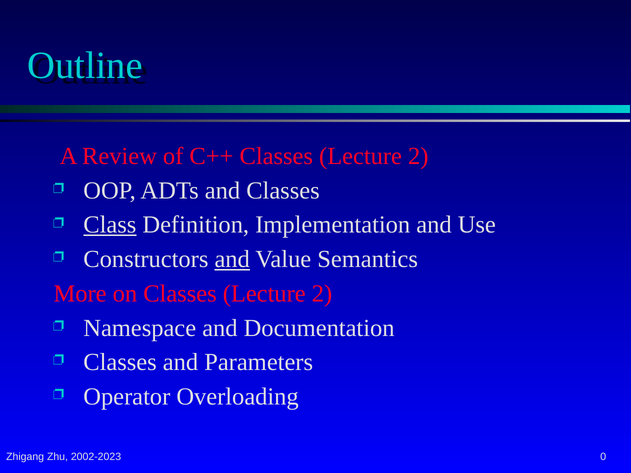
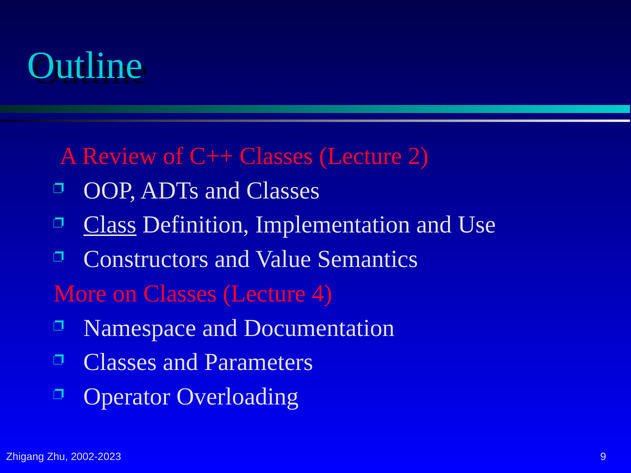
and underline: present -> none (232, 259)
on Classes Lecture 2: 2 -> 4 (322, 294)
0: 0 -> 9 (603, 457)
